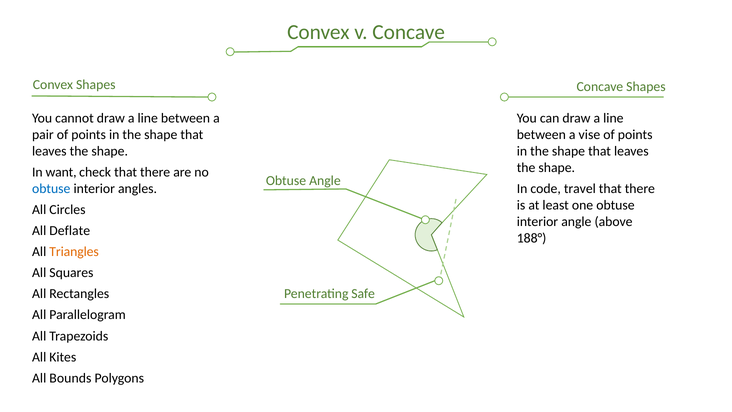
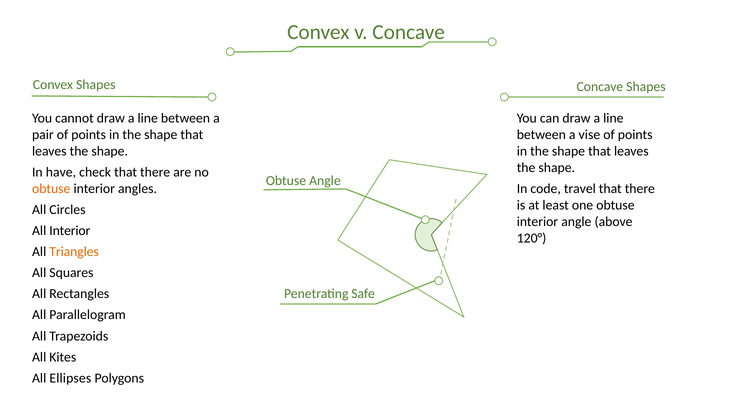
want: want -> have (61, 172)
obtuse colour: blue -> orange (51, 188)
All Deflate: Deflate -> Interior (70, 231)
188°: 188° -> 120° (532, 238)
Bounds: Bounds -> Ellipses (70, 378)
